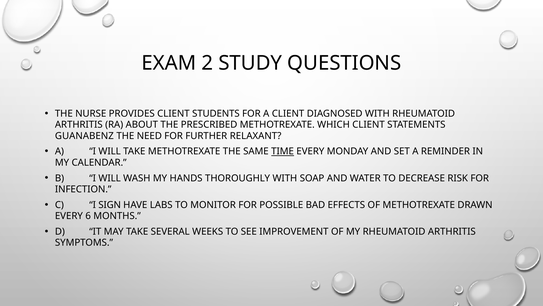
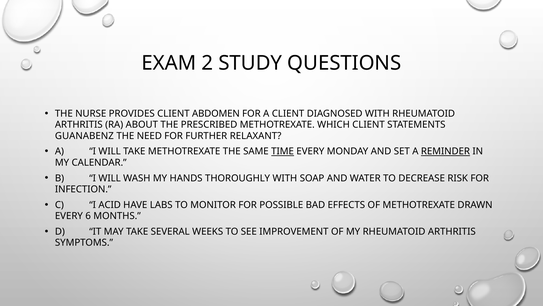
STUDENTS: STUDENTS -> ABDOMEN (216, 113)
REMINDER underline: none -> present (445, 151)
SIGN: SIGN -> ACID (110, 205)
